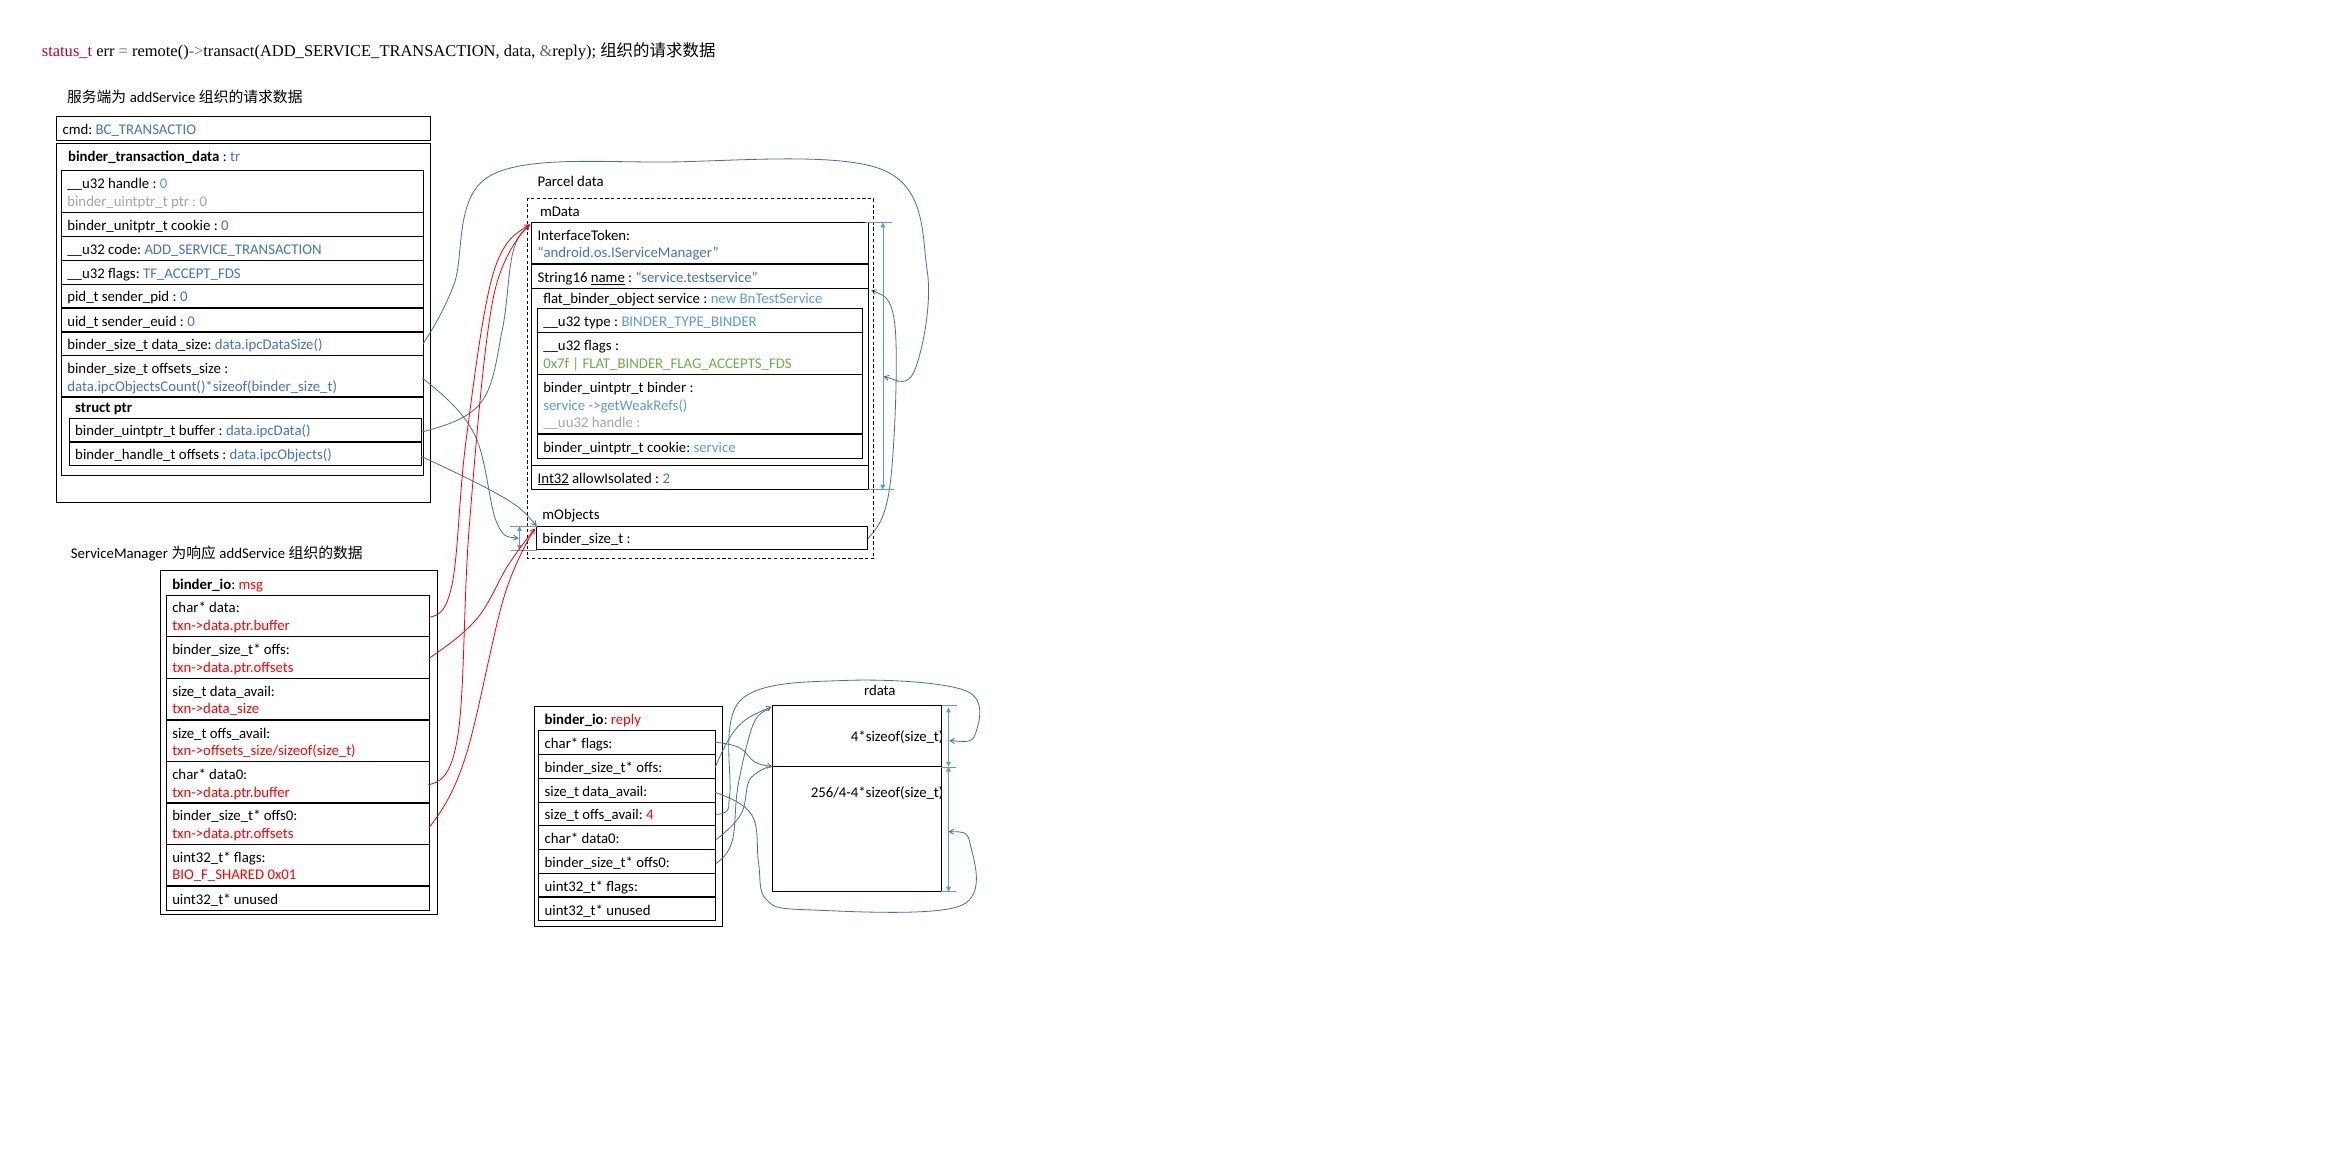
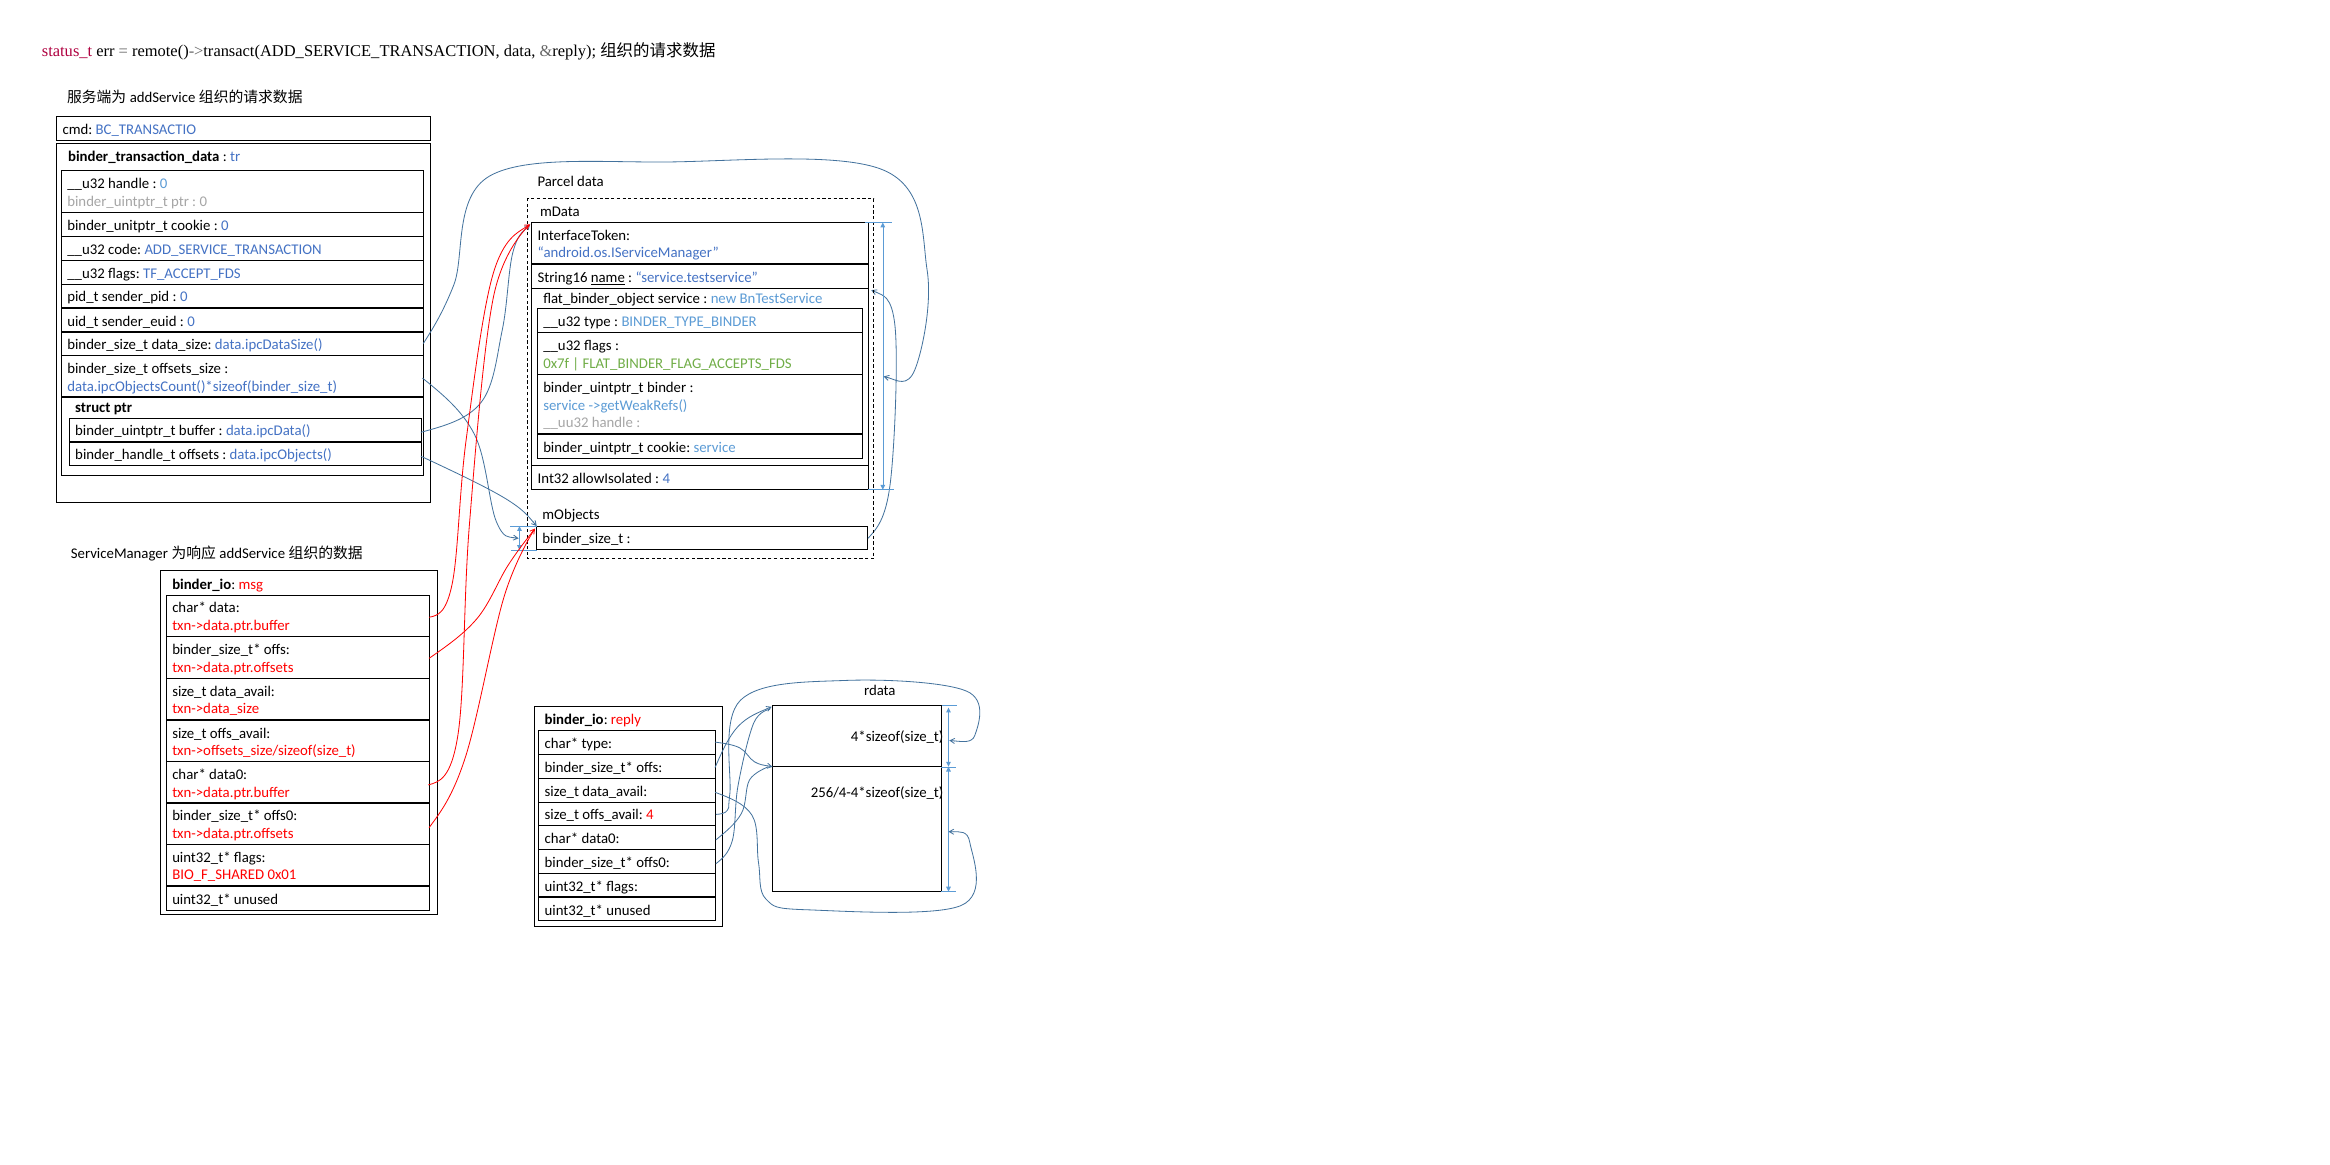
Int32 underline: present -> none (553, 479)
2: 2 -> 4 (666, 479)
flags: flags -> type (597, 744)
